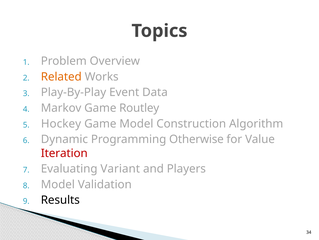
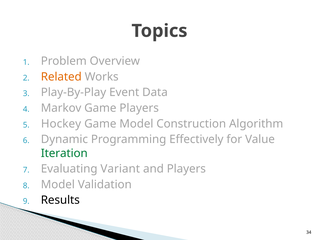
Game Routley: Routley -> Players (139, 108)
Otherwise: Otherwise -> Effectively (196, 139)
Iteration colour: red -> green (64, 153)
